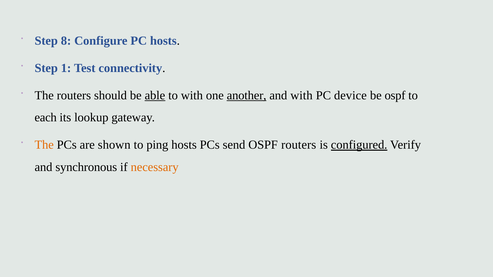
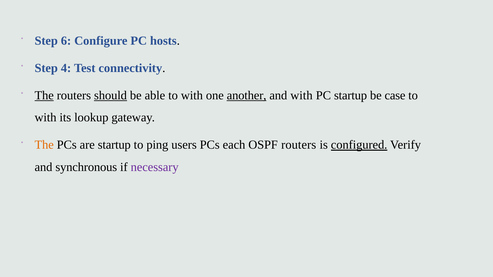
8: 8 -> 6 (66, 41)
1: 1 -> 4 (66, 68)
The underline: none -> present (44, 96)
should underline: none -> present (110, 96)
able underline: present -> none (155, 96)
PC device: device -> startup (351, 96)
be ospf: ospf -> case (395, 96)
each: each -> with (46, 118)
are shown: shown -> startup (114, 145)
ping hosts: hosts -> users (184, 145)
send: send -> each (234, 145)
necessary colour: orange -> purple (155, 167)
